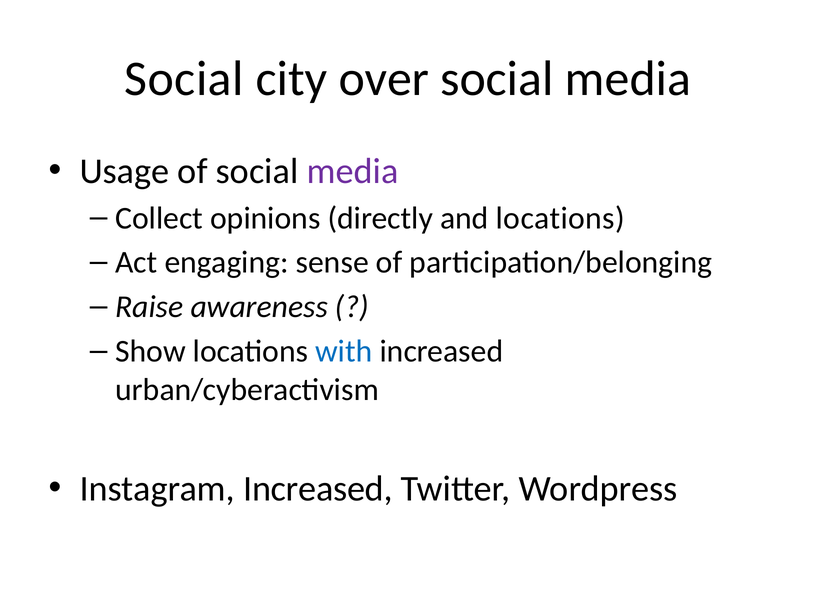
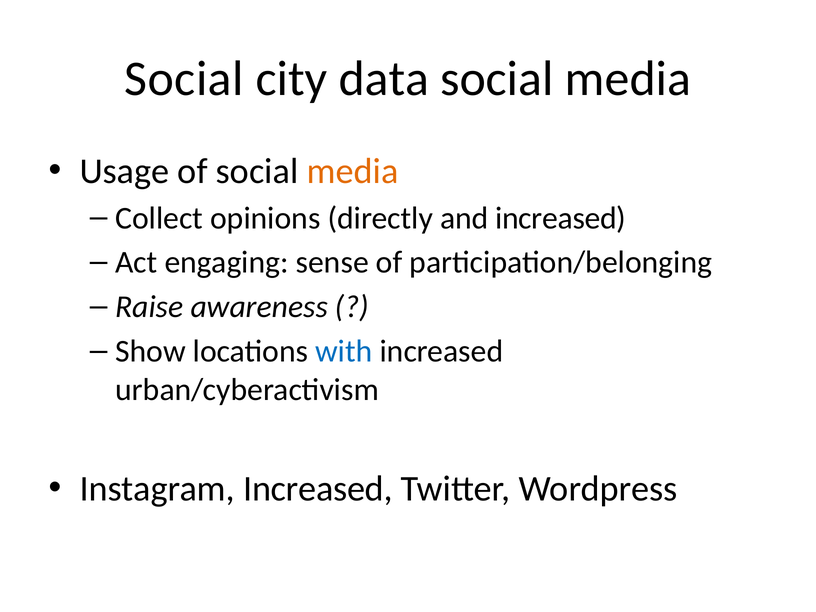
over: over -> data (384, 79)
media colour: purple -> orange (353, 171)
and locations: locations -> increased (561, 218)
